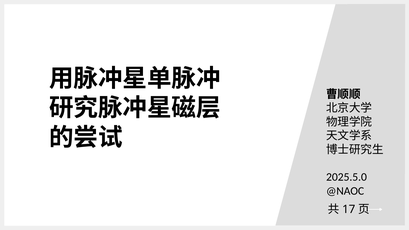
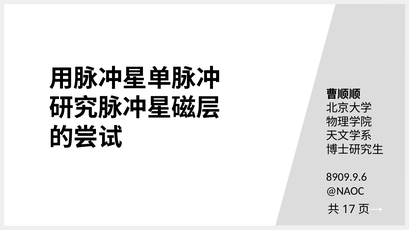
2025.5.0: 2025.5.0 -> 8909.9.6 (346, 177)
